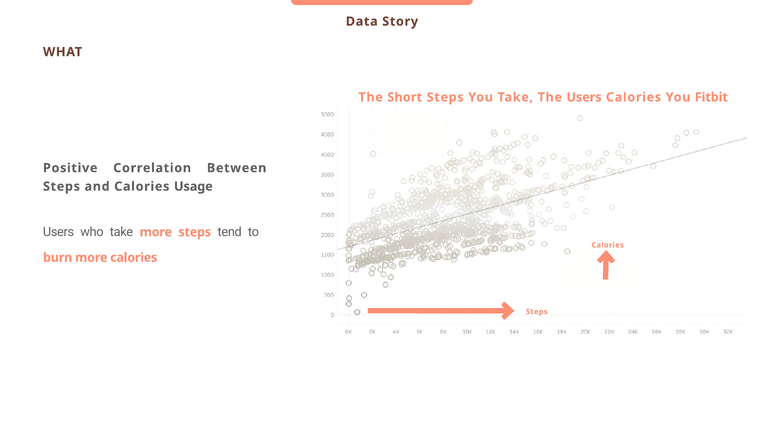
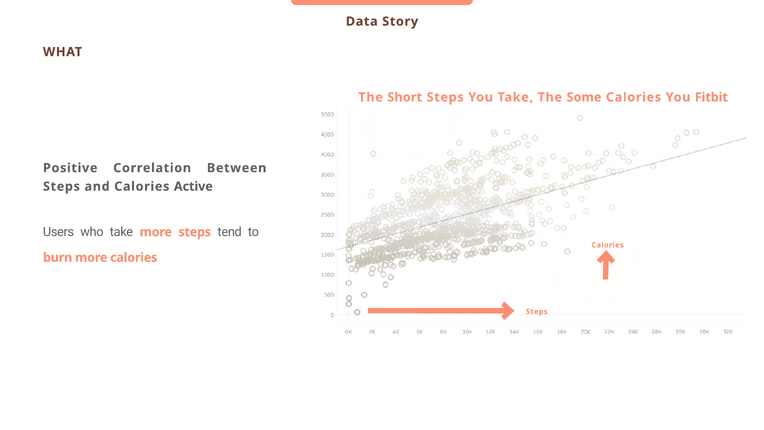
The Users: Users -> Some (584, 97)
Usage: Usage -> Active (193, 186)
